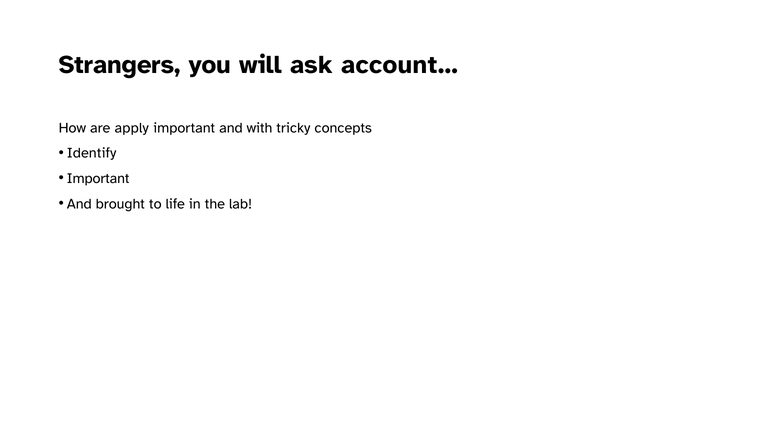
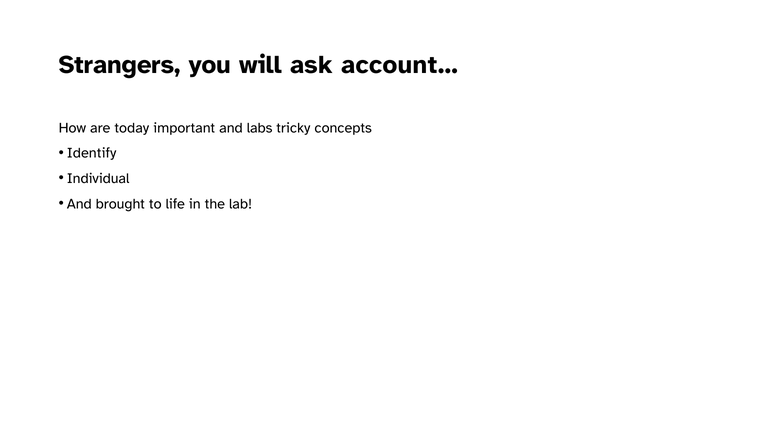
apply: apply -> today (132, 128)
with: with -> labs (260, 128)
Important: Important -> Individual (98, 179)
